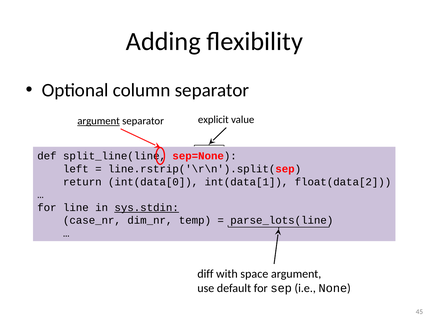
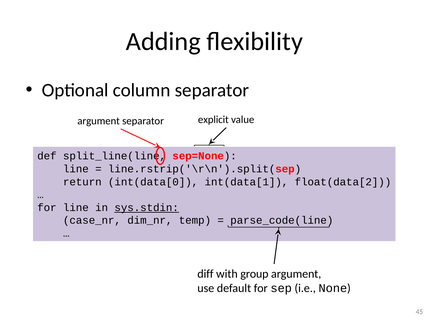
argument underline: present -> none (99, 121)
left: left -> line (76, 169)
parse_lots(line: parse_lots(line -> parse_code(line (282, 220)
space: space -> group (254, 274)
